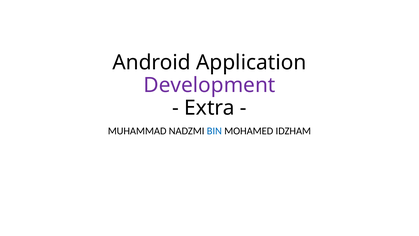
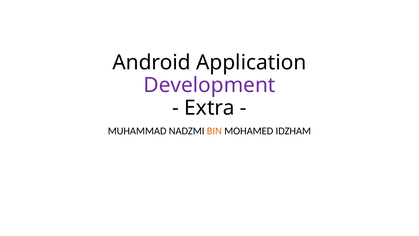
BIN colour: blue -> orange (214, 131)
